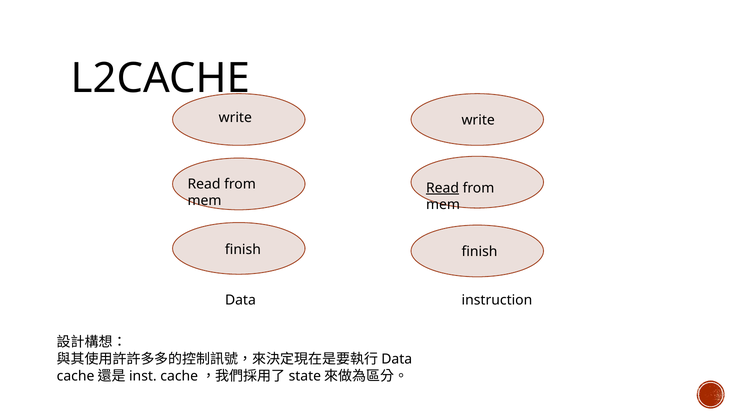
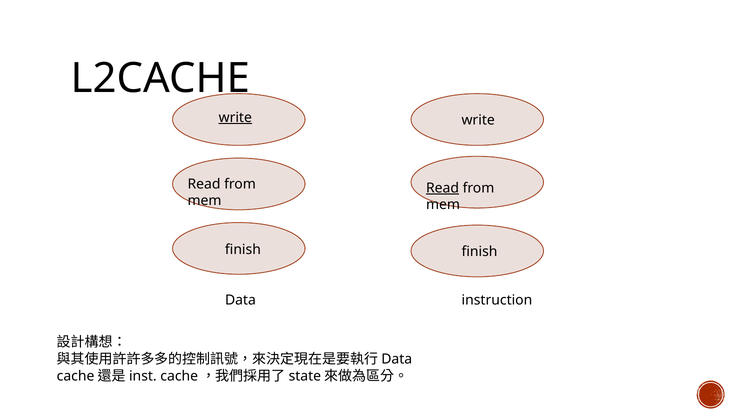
write underline: none -> present (235, 118)
